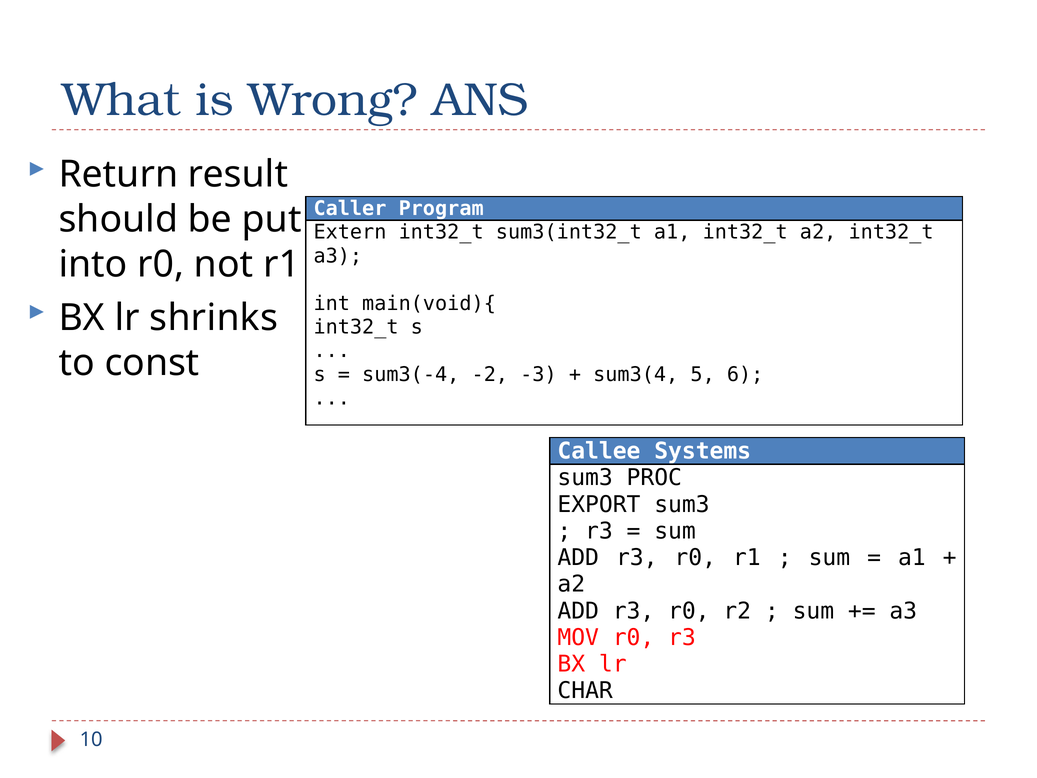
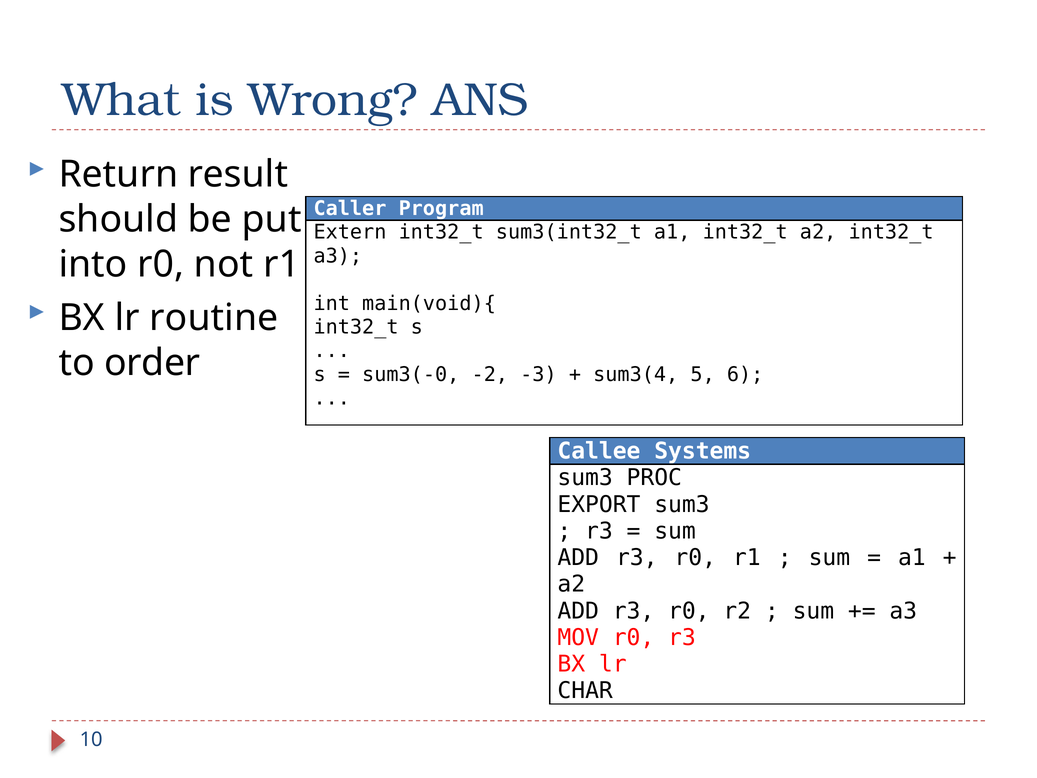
shrinks: shrinks -> routine (214, 318)
const: const -> order (152, 363)
sum3(-4: sum3(-4 -> sum3(-0 (411, 374)
